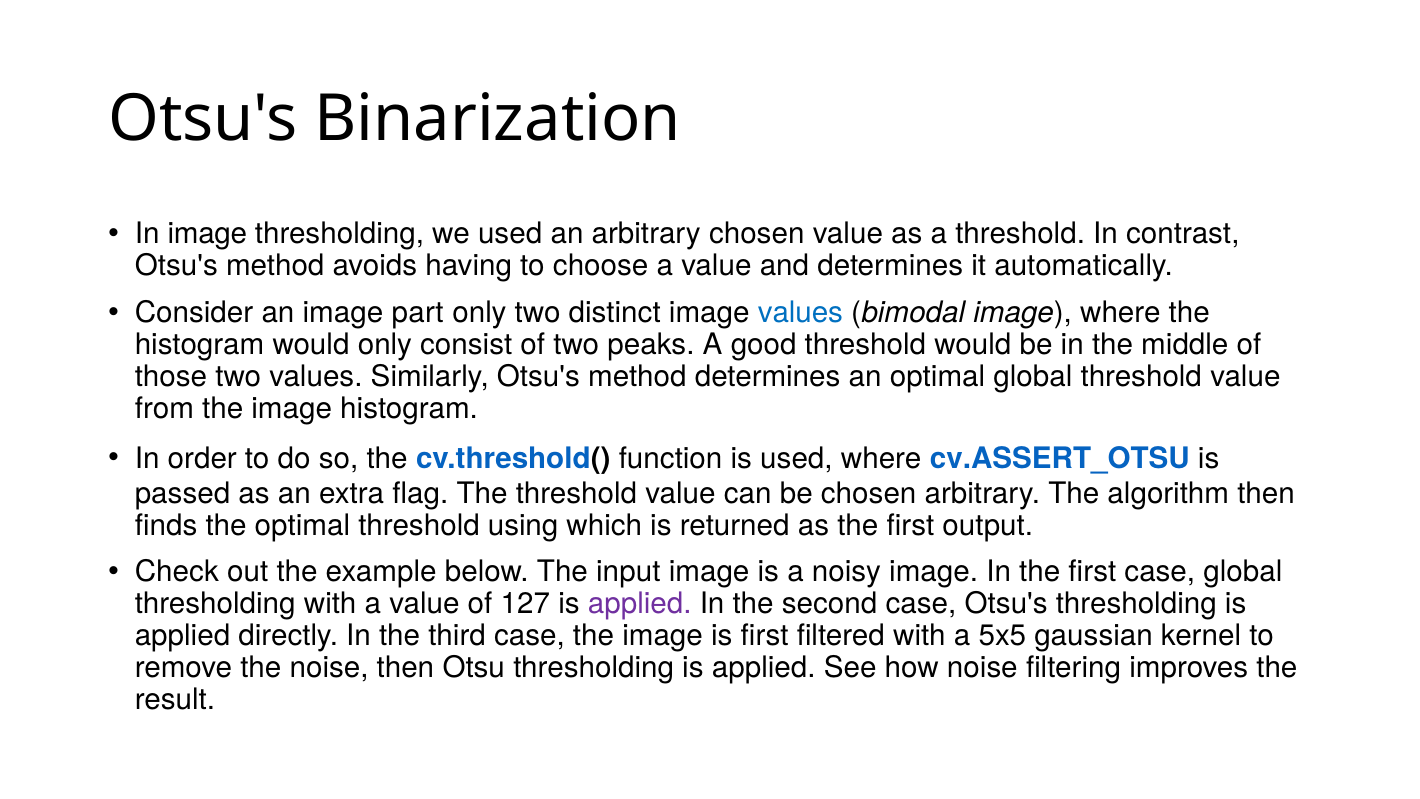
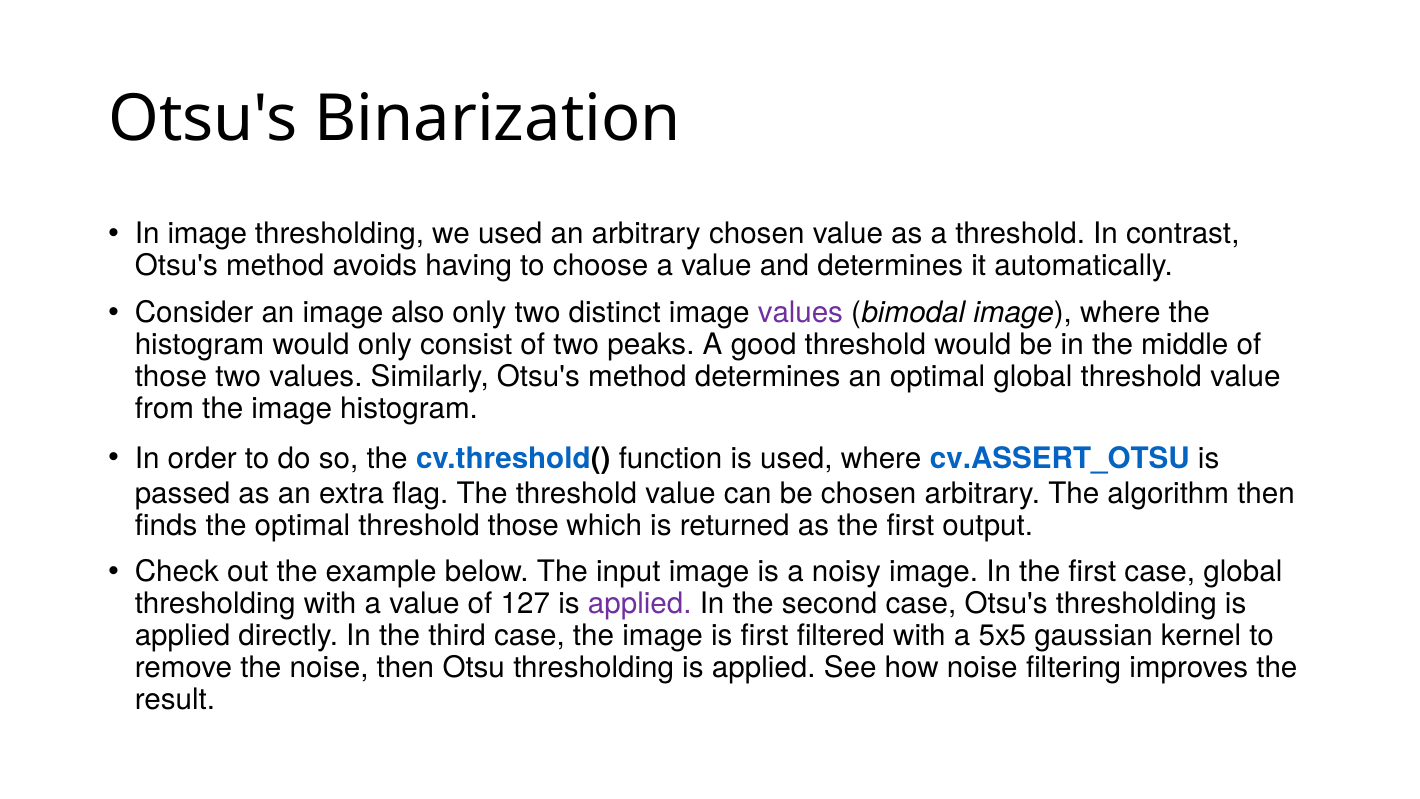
part: part -> also (418, 312)
values colour: blue -> purple (800, 312)
threshold using: using -> those (523, 525)
